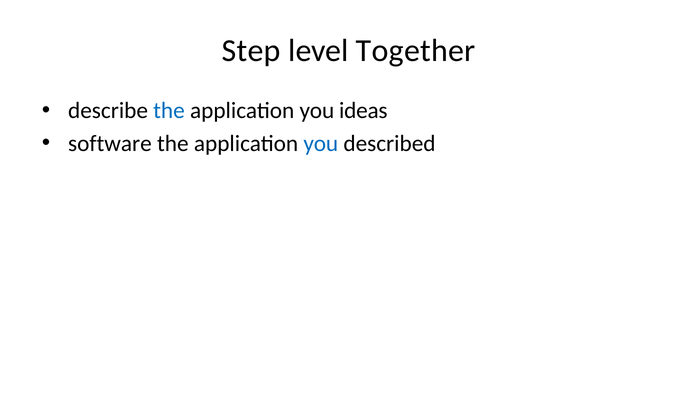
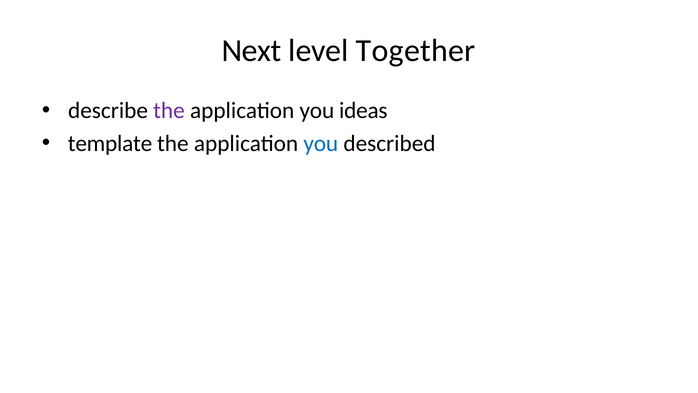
Step: Step -> Next (252, 51)
the colour: blue -> purple (169, 111)
software: software -> template (110, 143)
